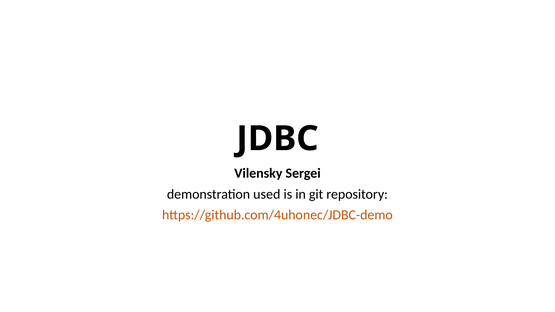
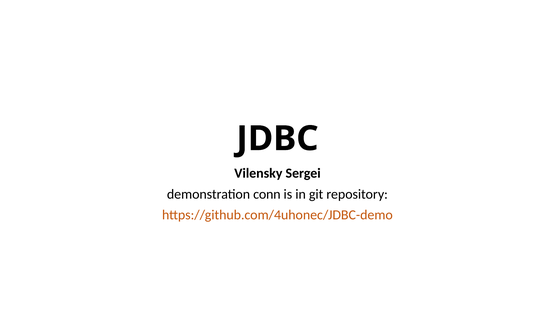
used: used -> conn (267, 194)
